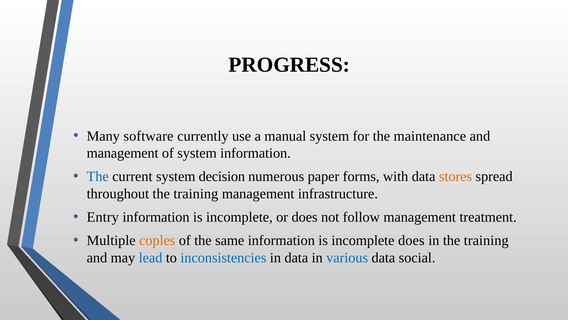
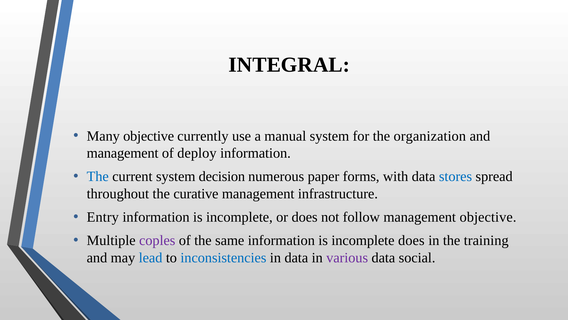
PROGRESS: PROGRESS -> INTEGRAL (289, 65)
Many software: software -> objective (149, 136)
maintenance: maintenance -> organization (430, 136)
of system: system -> deploy (197, 153)
stores colour: orange -> blue (456, 176)
throughout the training: training -> curative (196, 193)
management treatment: treatment -> objective (488, 217)
coples colour: orange -> purple (157, 240)
various colour: blue -> purple (347, 257)
